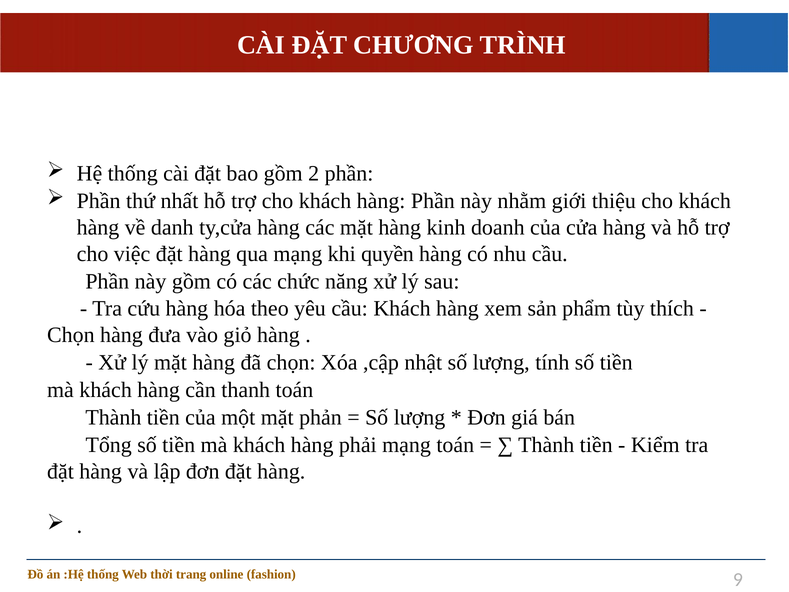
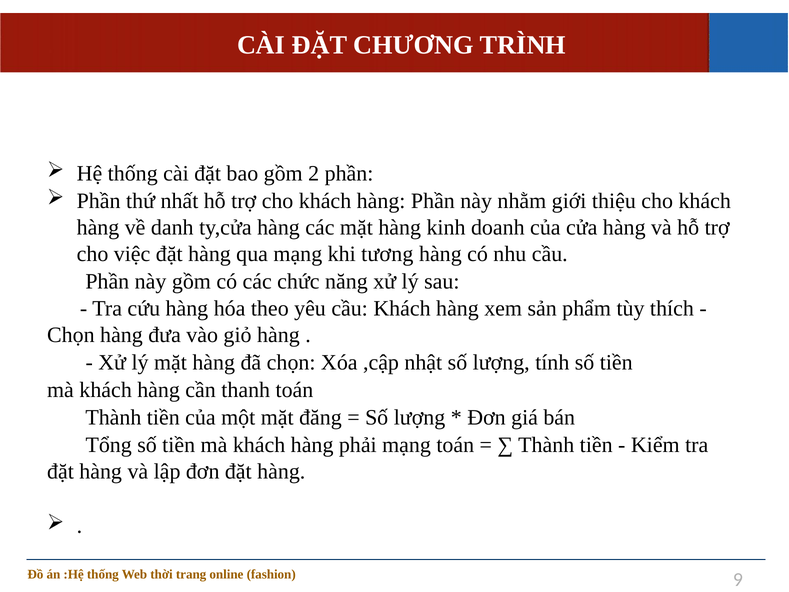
quyền: quyền -> tương (387, 254)
phản: phản -> đăng (320, 417)
